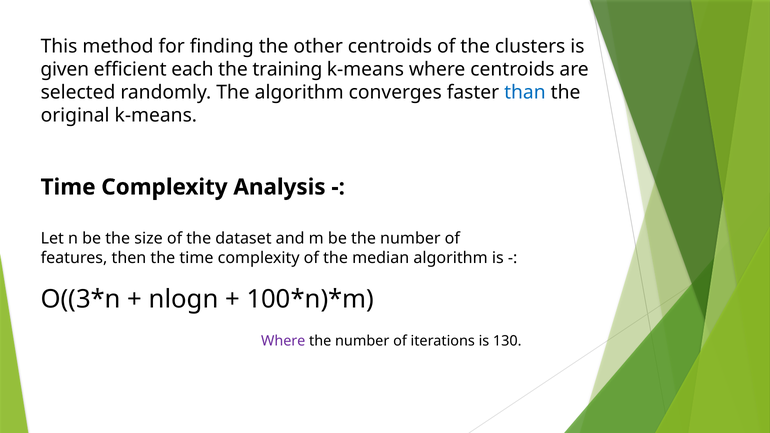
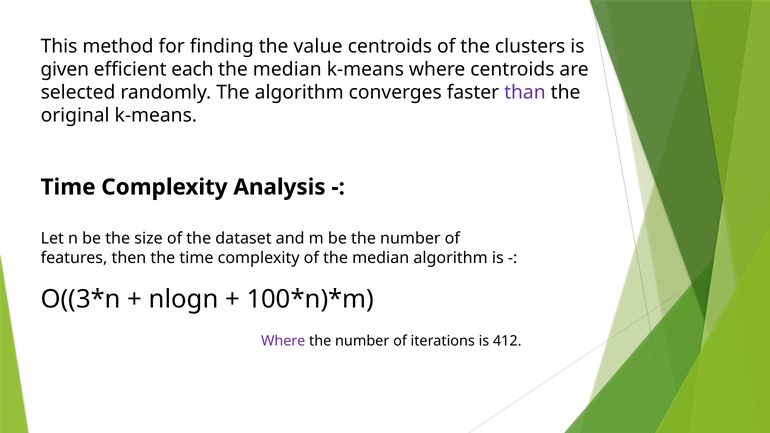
other: other -> value (318, 46)
training: training -> median (287, 69)
than colour: blue -> purple (525, 92)
130: 130 -> 412 (507, 341)
